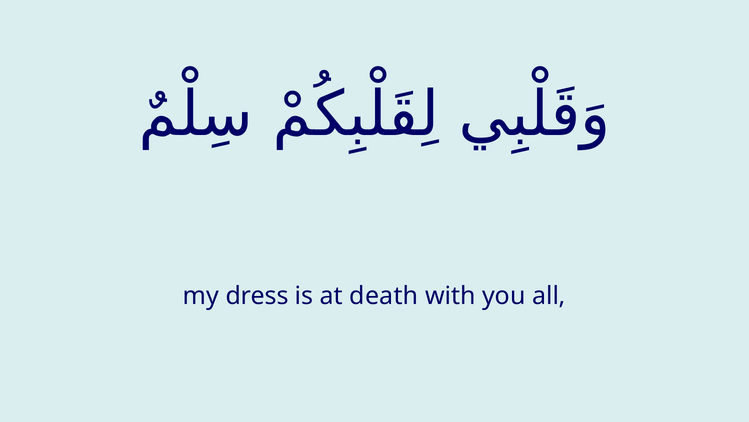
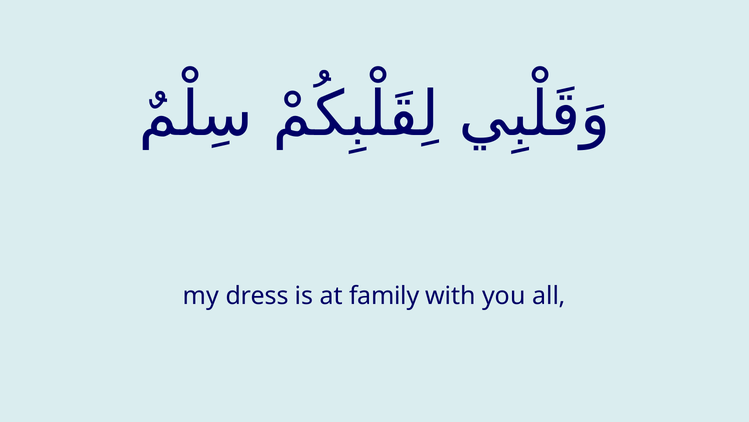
death: death -> family (384, 296)
